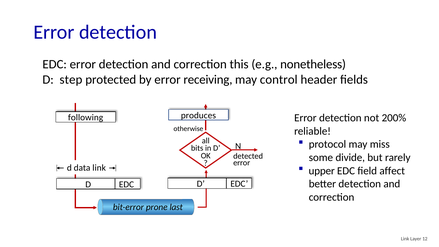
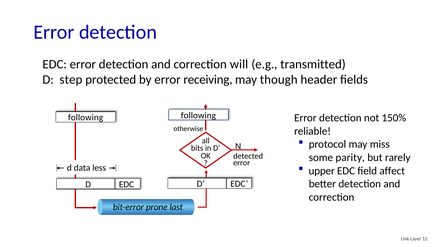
this: this -> will (239, 64)
nonetheless: nonetheless -> transmitted (313, 64)
control: control -> though (279, 80)
produces: produces -> following (198, 115)
200%: 200% -> 150% (394, 118)
divide: divide -> parity (350, 158)
data link: link -> less (99, 168)
